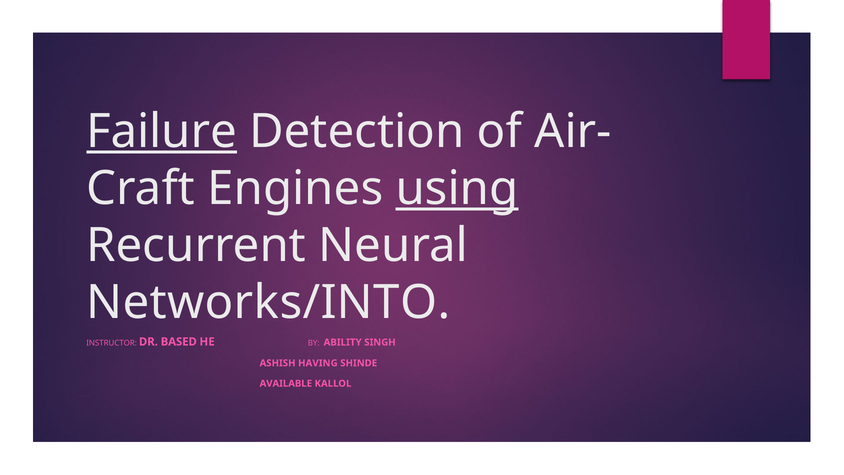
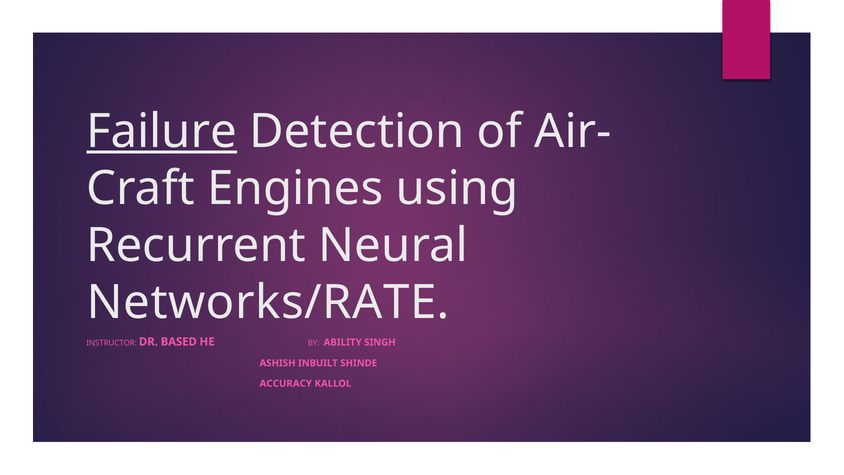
using underline: present -> none (457, 188)
Networks/INTO: Networks/INTO -> Networks/RATE (268, 302)
HAVING: HAVING -> INBUILT (318, 363)
AVAILABLE: AVAILABLE -> ACCURACY (286, 383)
